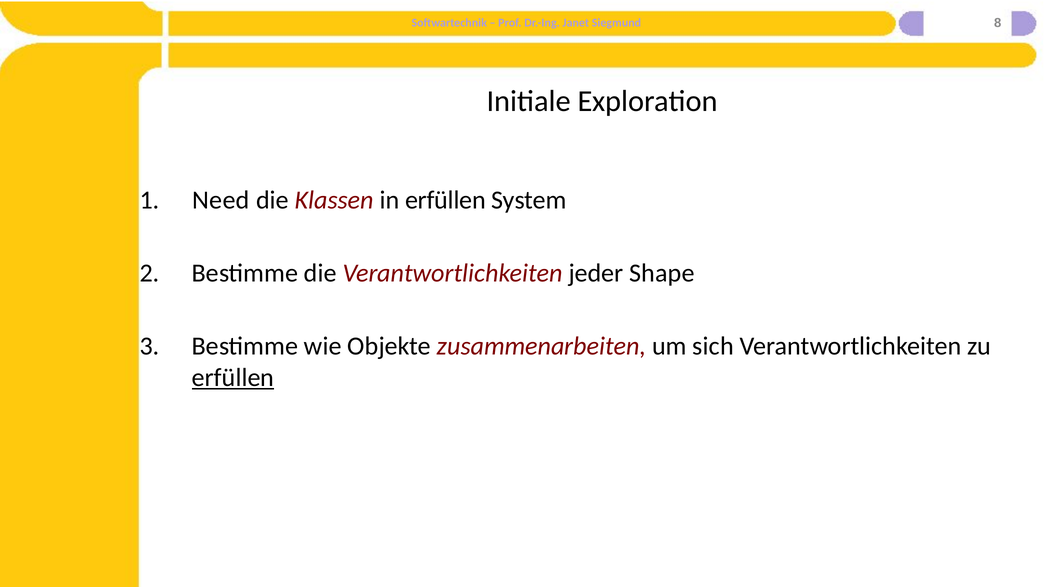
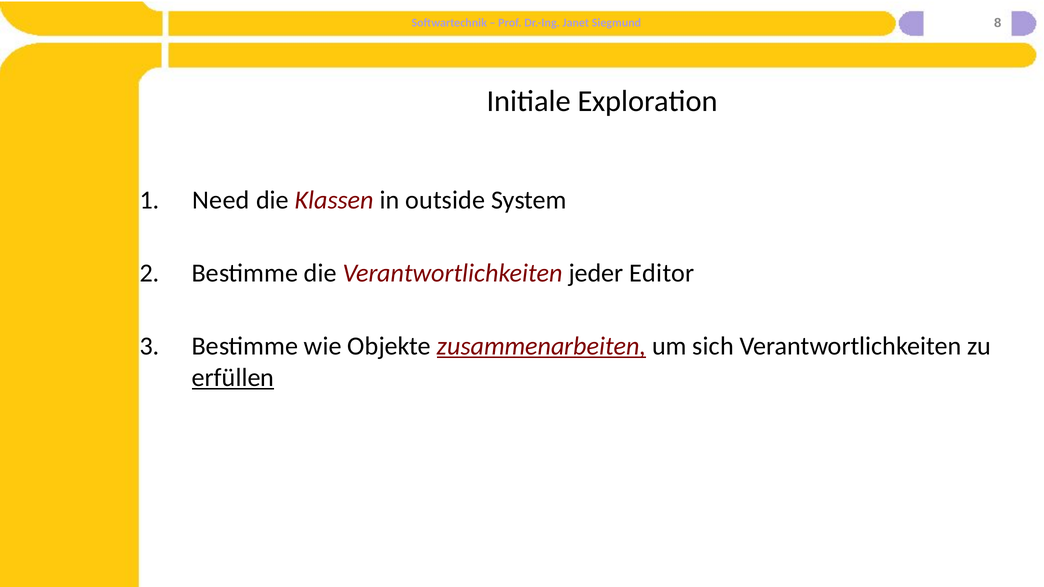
in erfüllen: erfüllen -> outside (445, 200)
Shape: Shape -> Editor (662, 273)
zusammenarbeiten underline: none -> present (541, 346)
